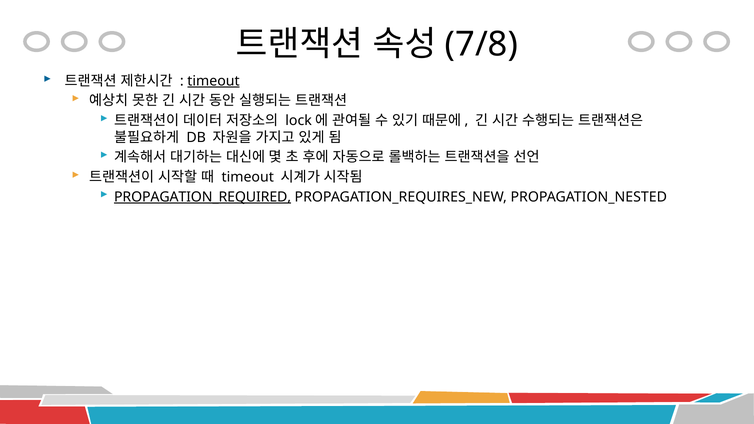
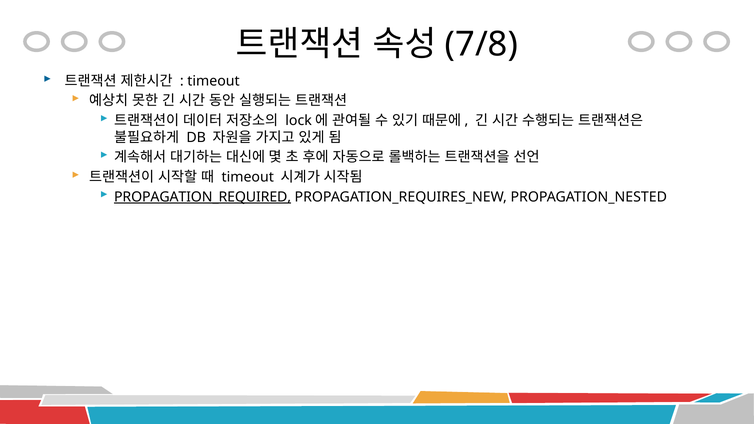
timeout underline: present -> none (213, 81)
